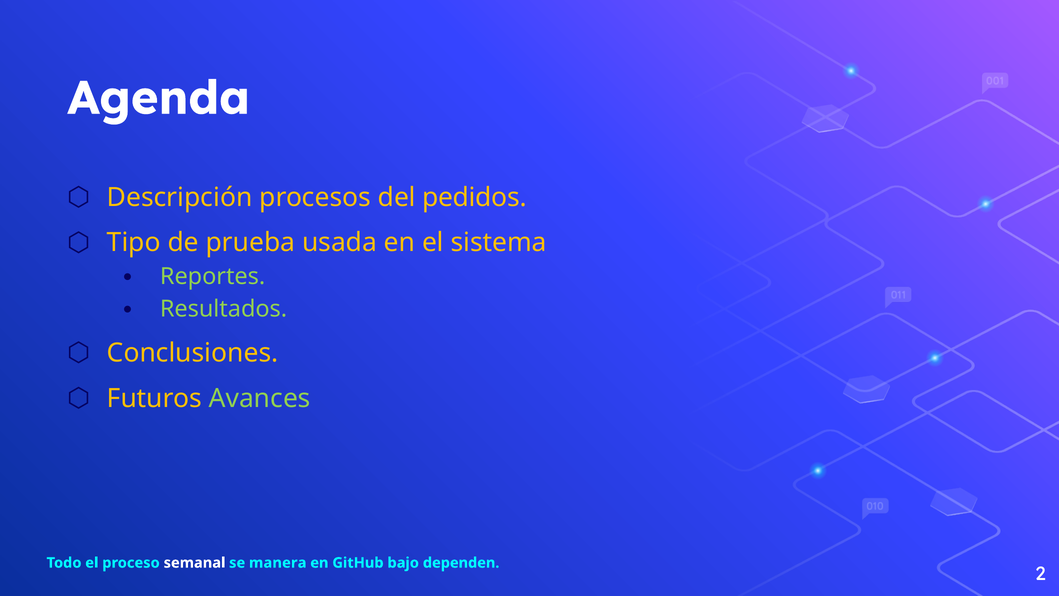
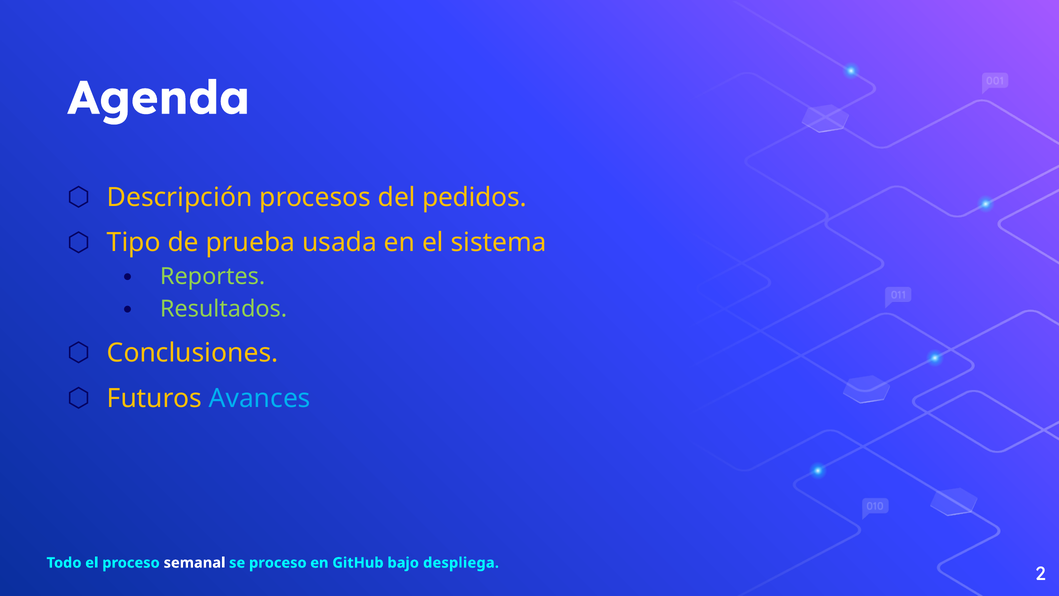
Avances colour: light green -> light blue (260, 398)
se manera: manera -> proceso (278, 563)
dependen: dependen -> despliega (461, 563)
